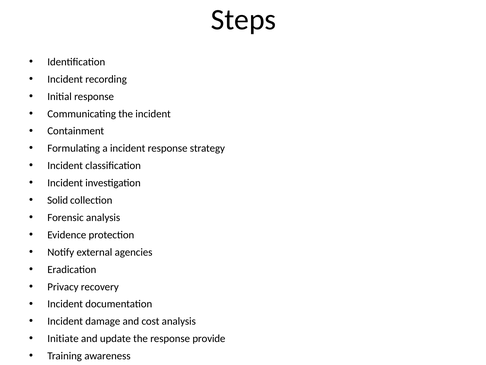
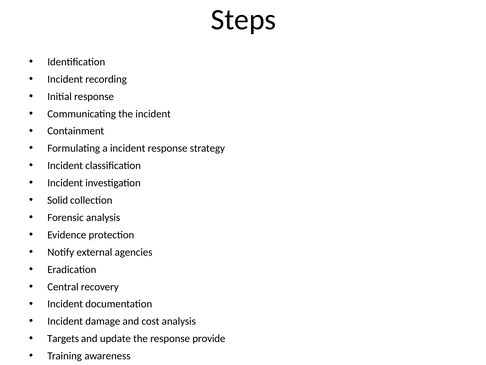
Privacy: Privacy -> Central (63, 286)
Initiate: Initiate -> Targets (63, 338)
